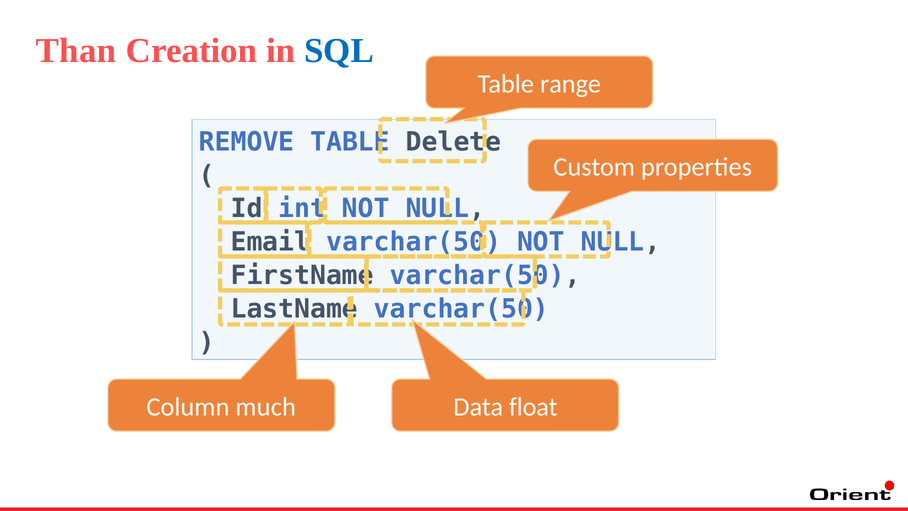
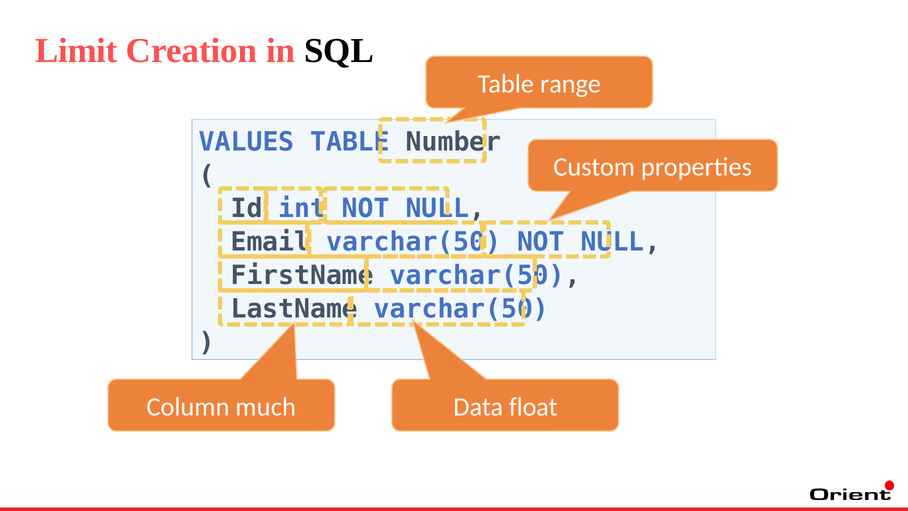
Than: Than -> Limit (76, 50)
SQL colour: blue -> black (339, 50)
REMOVE: REMOVE -> VALUES (247, 142)
Delete: Delete -> Number (454, 142)
